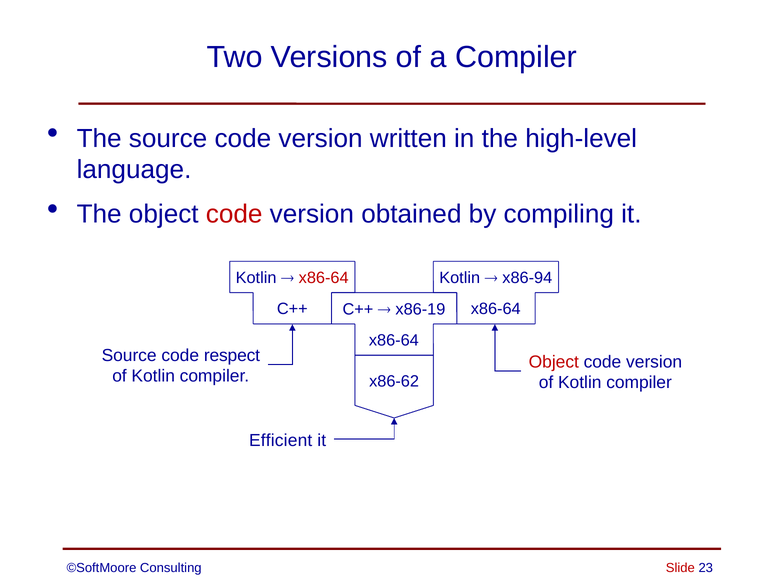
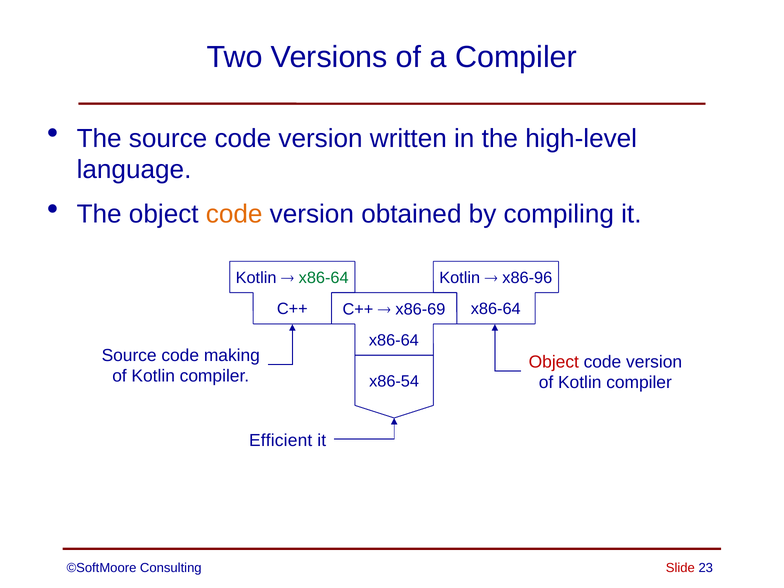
code colour: red -> orange (234, 214)
x86-64 colour: red -> green (324, 278)
x86-94: x86-94 -> x86-96 (527, 278)
x86-19: x86-19 -> x86-69 (420, 309)
respect: respect -> making (232, 355)
x86-62: x86-62 -> x86-54 (394, 381)
